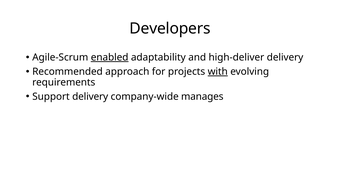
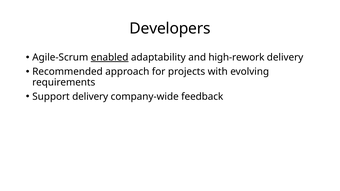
high-deliver: high-deliver -> high-rework (236, 57)
with underline: present -> none (218, 72)
manages: manages -> feedback (202, 97)
